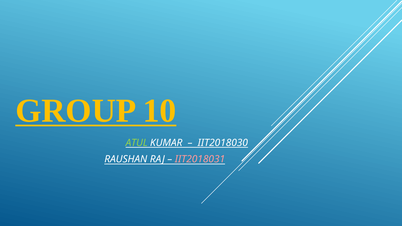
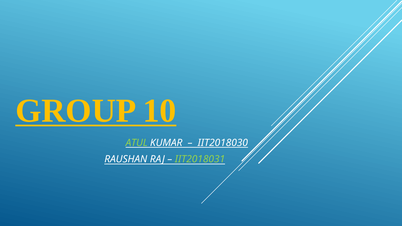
IIT2018031 colour: pink -> light green (200, 159)
